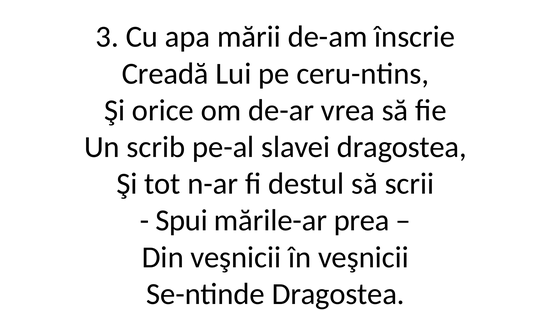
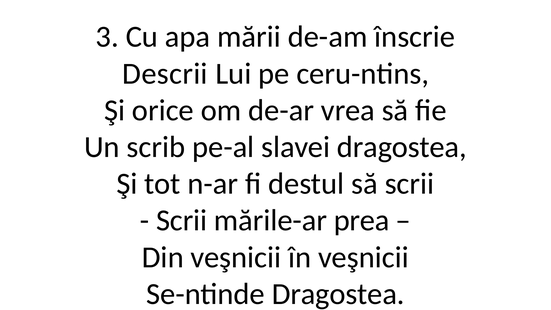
Creadă: Creadă -> Descrii (165, 74)
Spui: Spui -> Scrii (182, 220)
